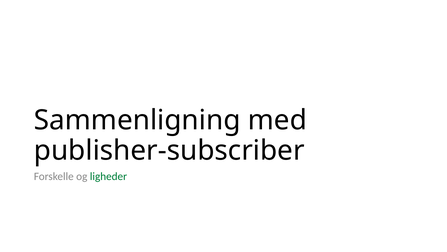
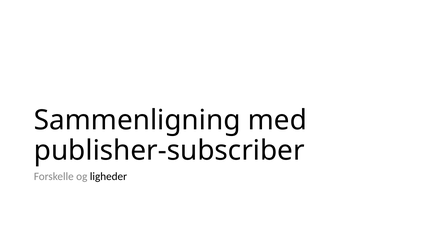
ligheder colour: green -> black (108, 176)
